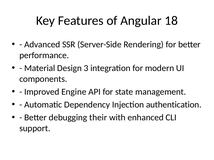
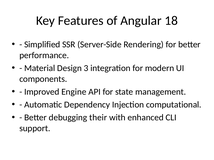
Advanced: Advanced -> Simplified (42, 45)
authentication: authentication -> computational (174, 105)
